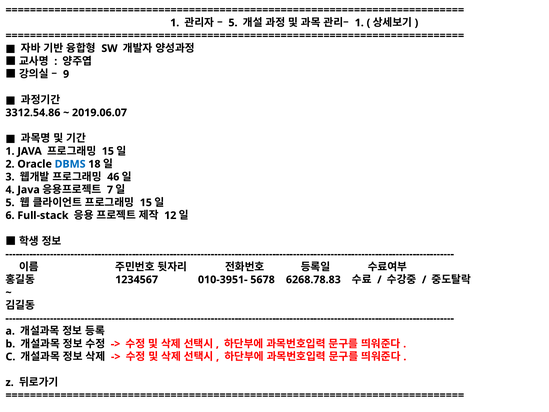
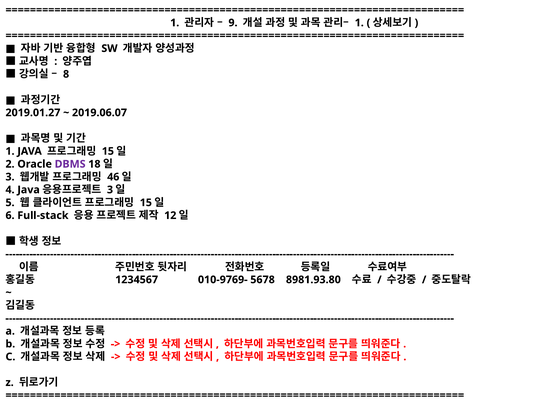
5: 5 -> 9 (233, 23)
9: 9 -> 8 (66, 74)
3312.54.86: 3312.54.86 -> 2019.01.27 (33, 113)
DBMS colour: blue -> purple (70, 164)
7: 7 -> 3 (110, 190)
010-3951-: 010-3951- -> 010-9769- (223, 280)
6268.78.83: 6268.78.83 -> 8981.93.80 (313, 280)
